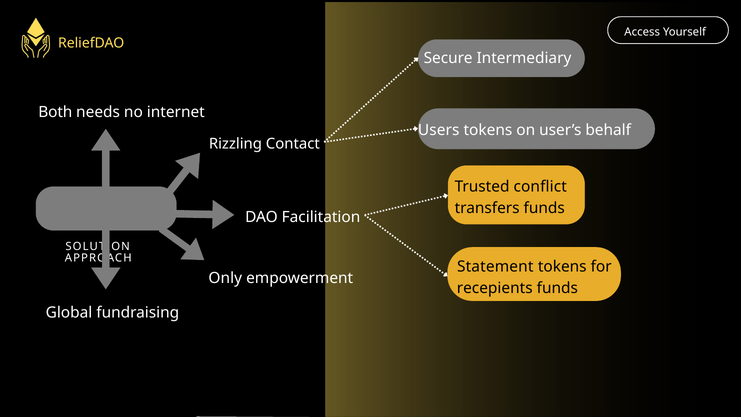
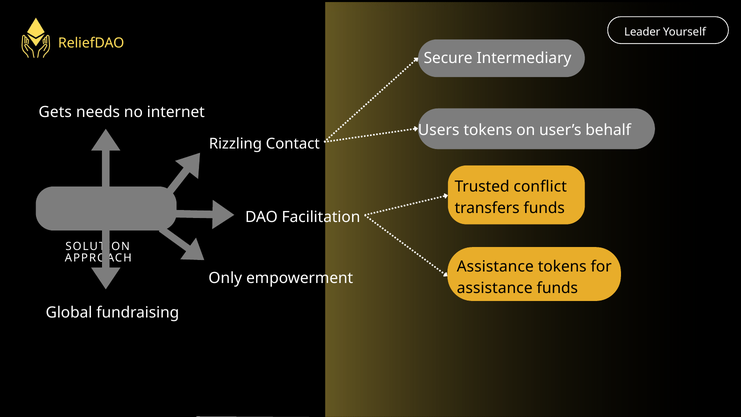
Access: Access -> Leader (642, 32)
Both: Both -> Gets (55, 112)
Statement: Statement -> Assistance (495, 267)
recepients: recepients -> assistance (495, 288)
